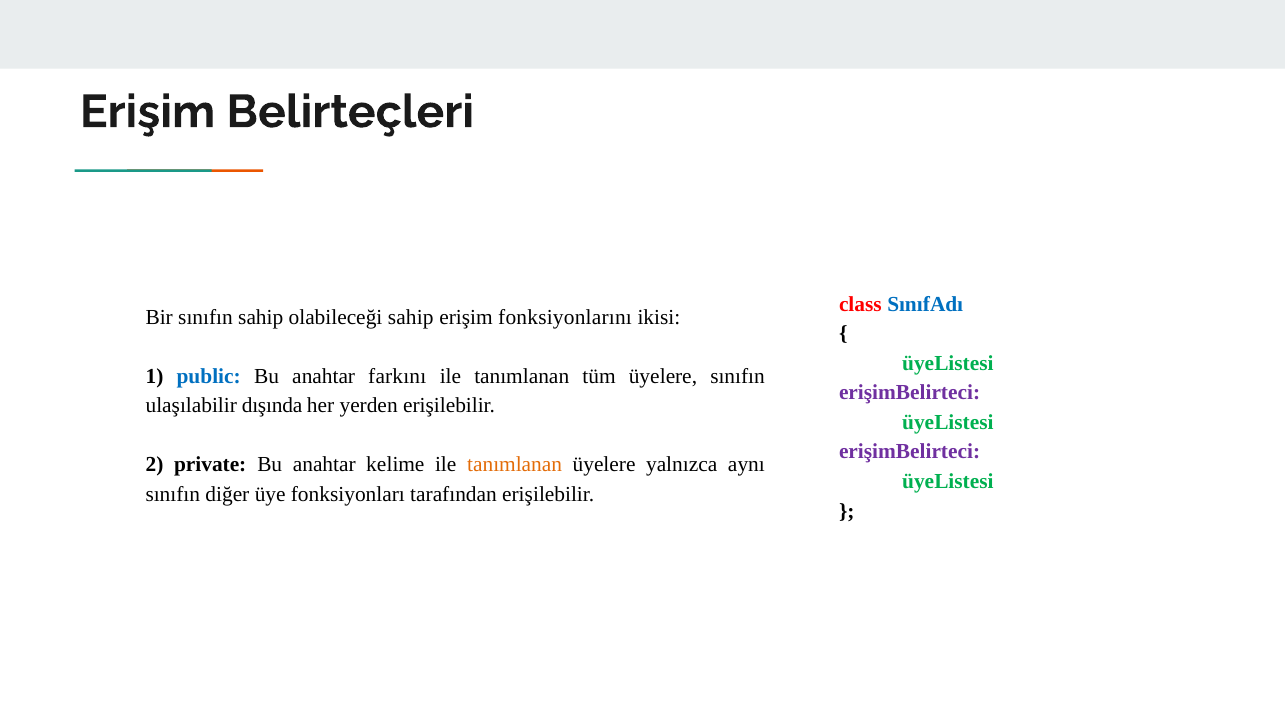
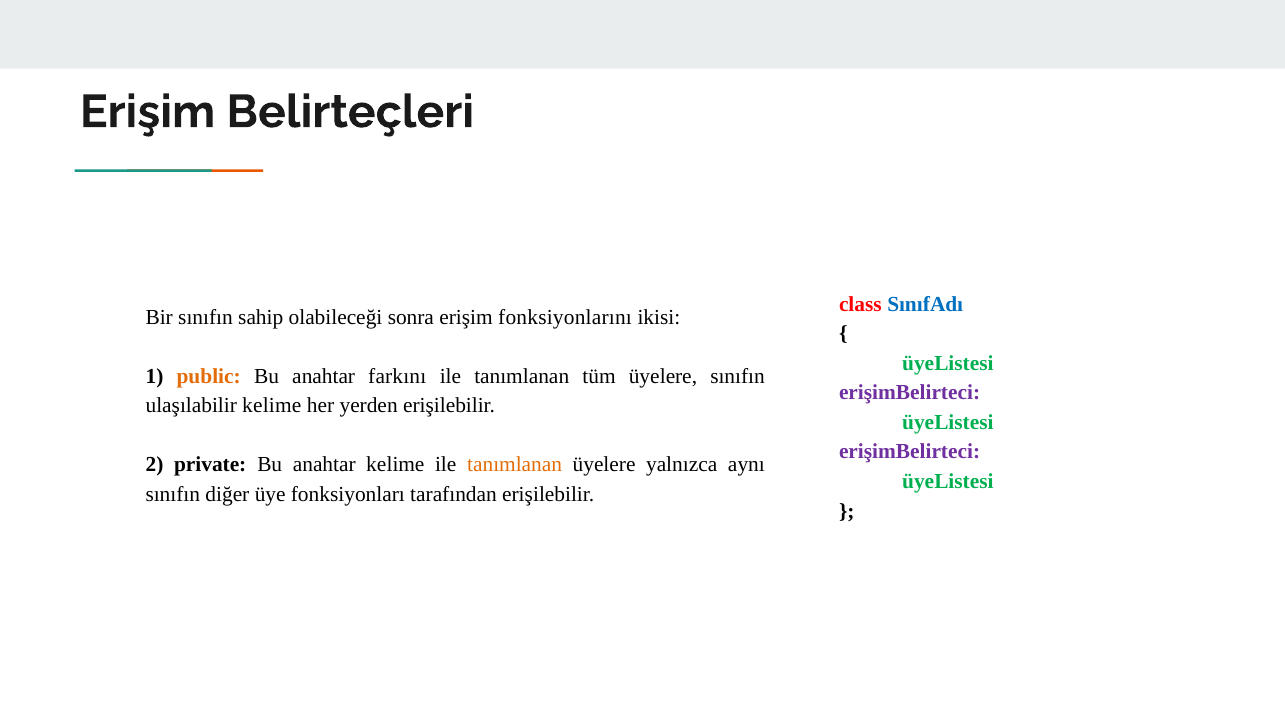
olabileceği sahip: sahip -> sonra (411, 317)
public colour: blue -> orange (209, 376)
ulaşılabilir dışında: dışında -> kelime (272, 406)
